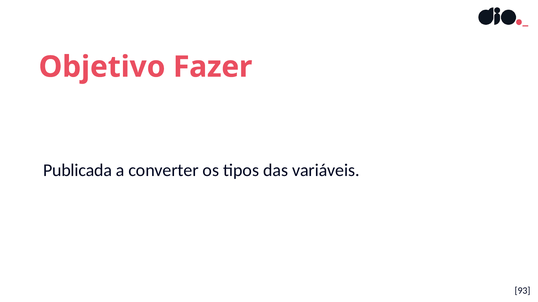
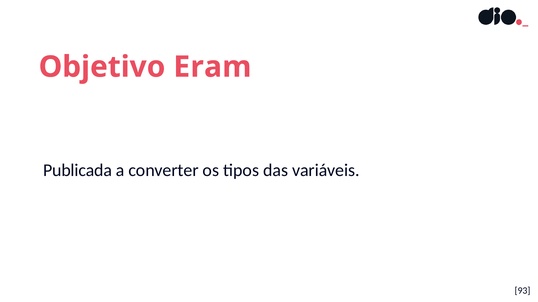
Fazer: Fazer -> Eram (212, 67)
